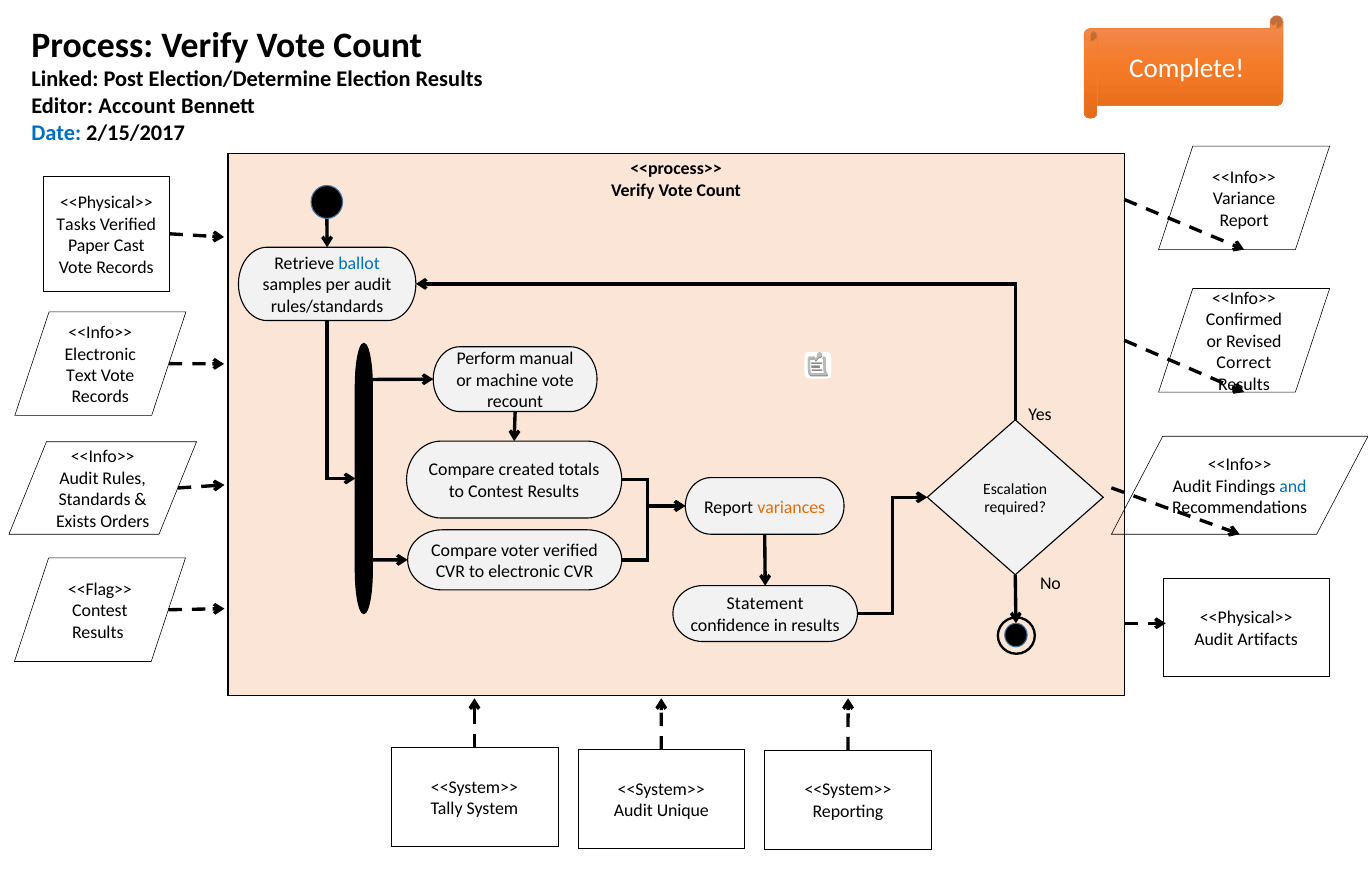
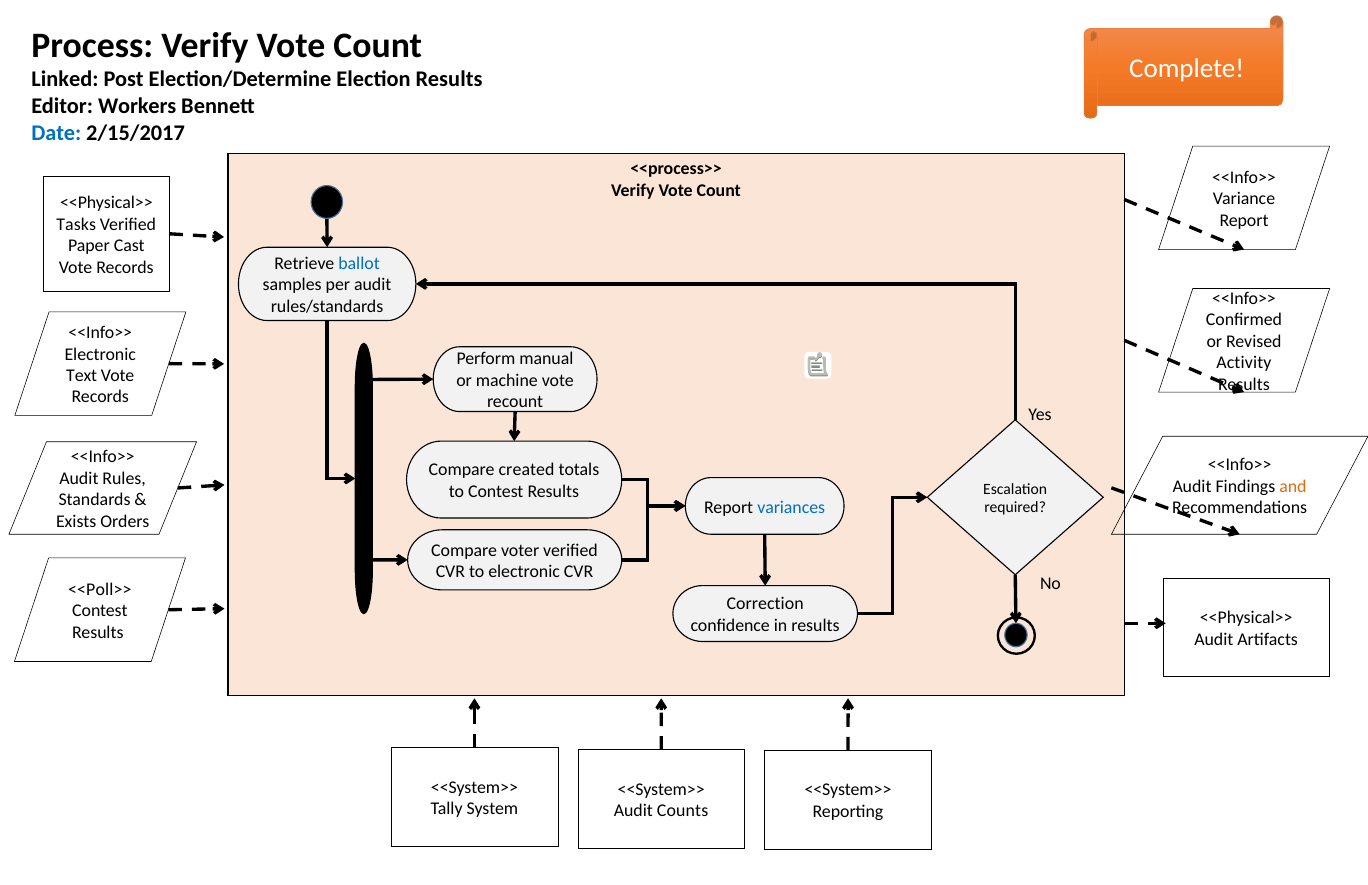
Account: Account -> Workers (137, 106)
Correct: Correct -> Activity (1244, 363)
and colour: blue -> orange (1293, 487)
variances colour: orange -> blue (791, 507)
<<Flag>>: <<Flag>> -> <<Poll>> (100, 590)
Statement: Statement -> Correction (765, 604)
Unique: Unique -> Counts (683, 811)
